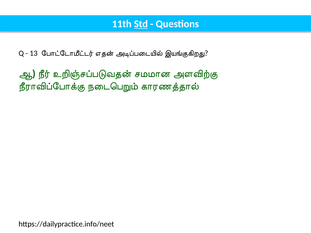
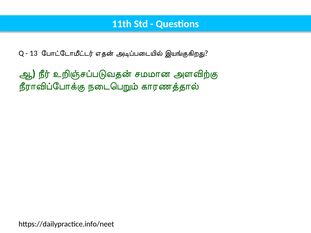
Std underline: present -> none (141, 24)
